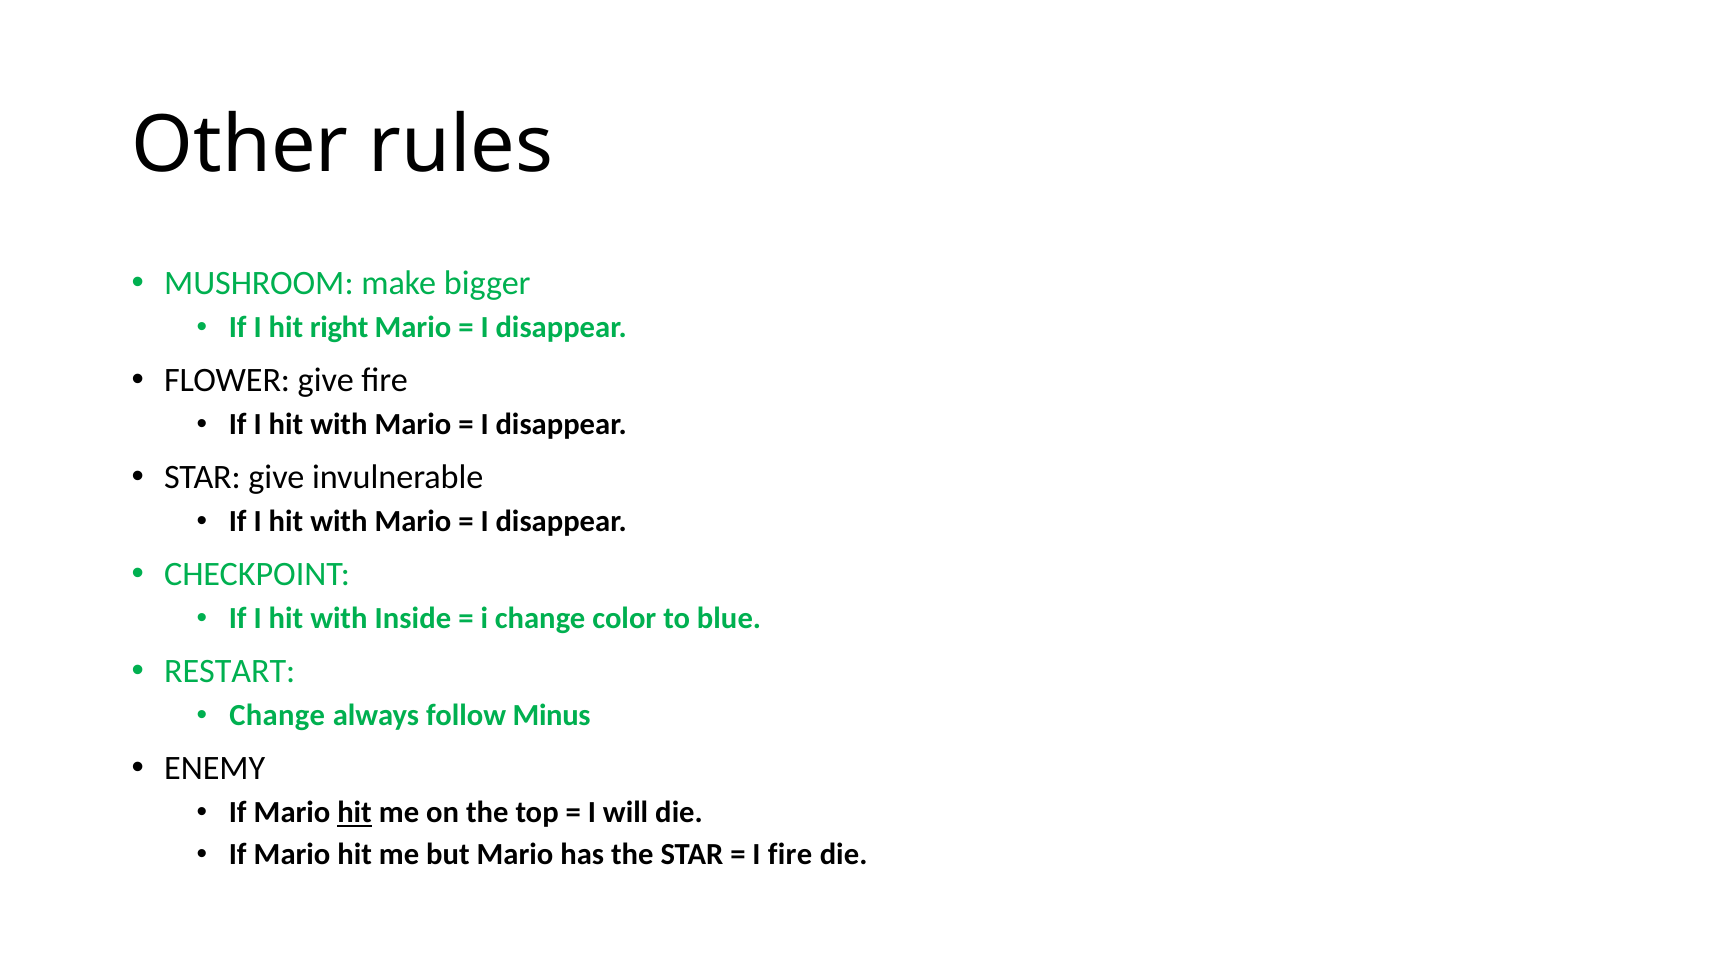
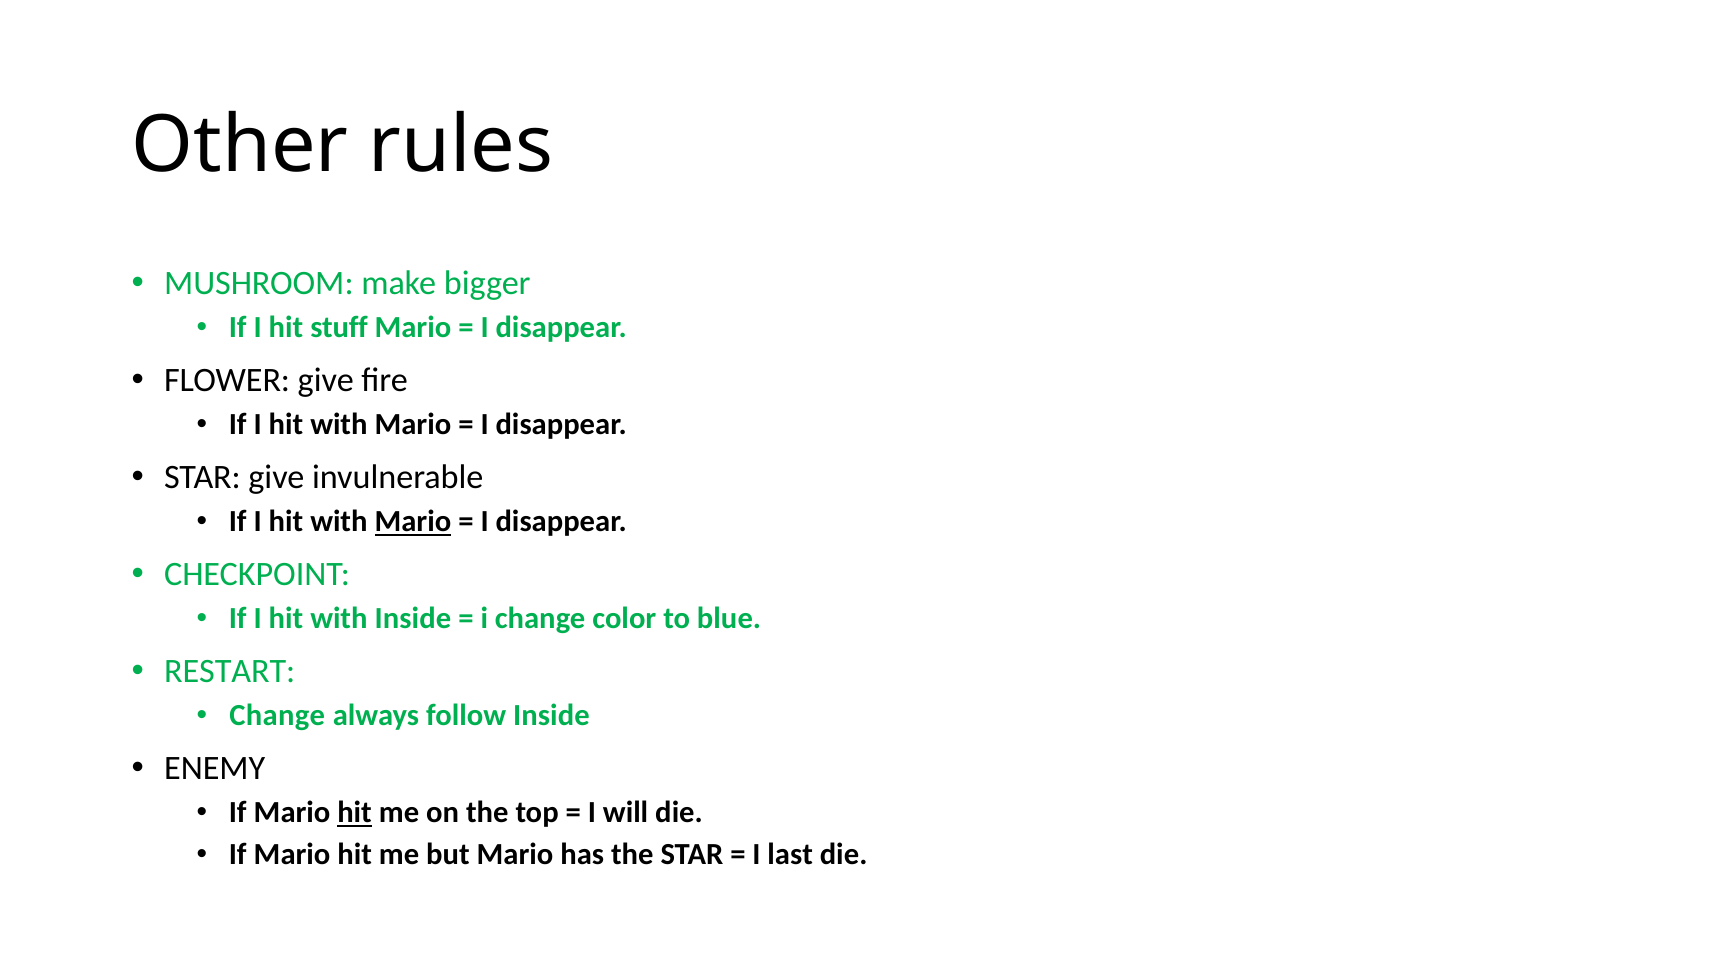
right: right -> stuff (339, 327)
Mario underline: none -> present (413, 521)
follow Minus: Minus -> Inside (551, 715)
I fire: fire -> last (790, 854)
